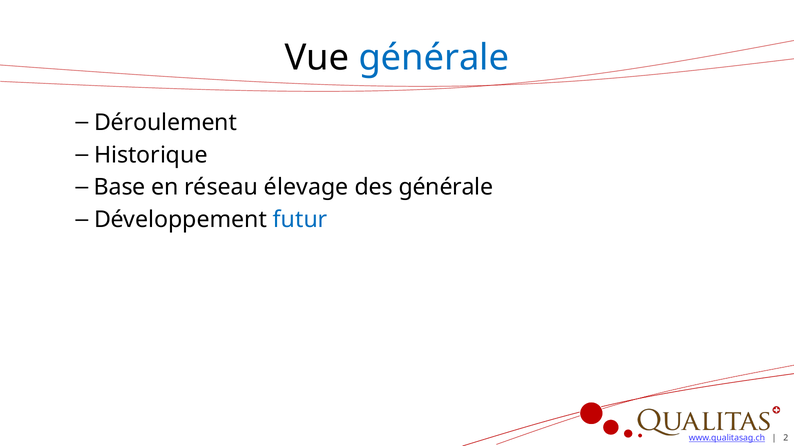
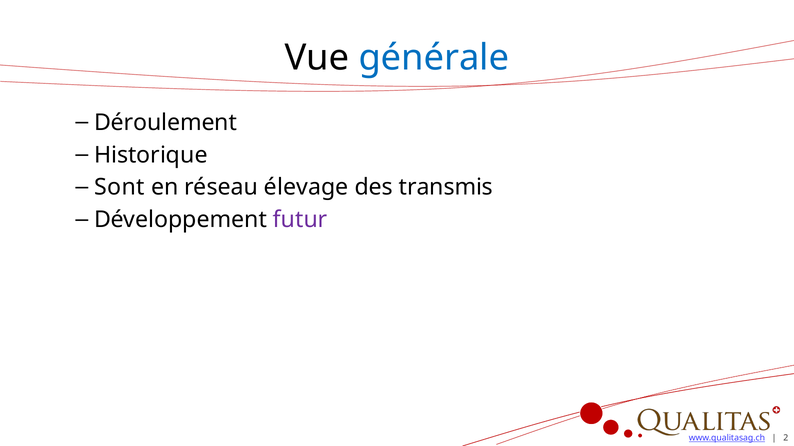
Base: Base -> Sont (119, 188)
des générale: générale -> transmis (446, 188)
futur colour: blue -> purple (300, 220)
